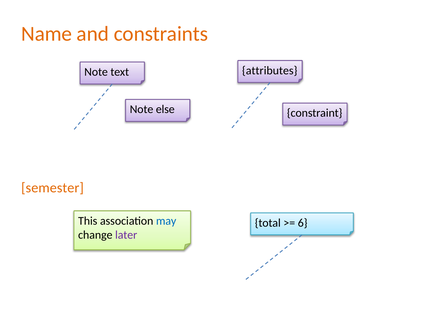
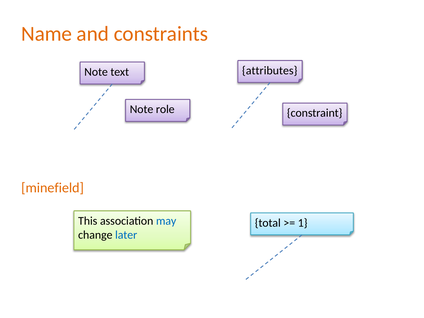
else: else -> role (165, 109)
semester: semester -> minefield (53, 188)
6: 6 -> 1 (303, 223)
later colour: purple -> blue (126, 235)
